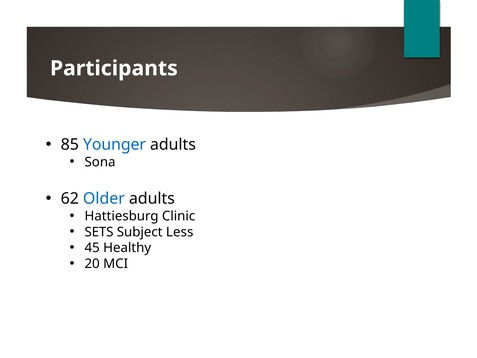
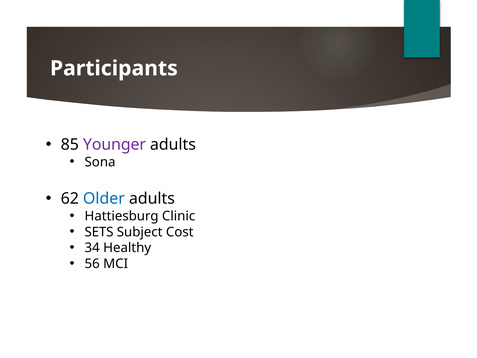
Younger colour: blue -> purple (114, 145)
Less: Less -> Cost (180, 232)
45: 45 -> 34 (92, 248)
20: 20 -> 56 (92, 264)
